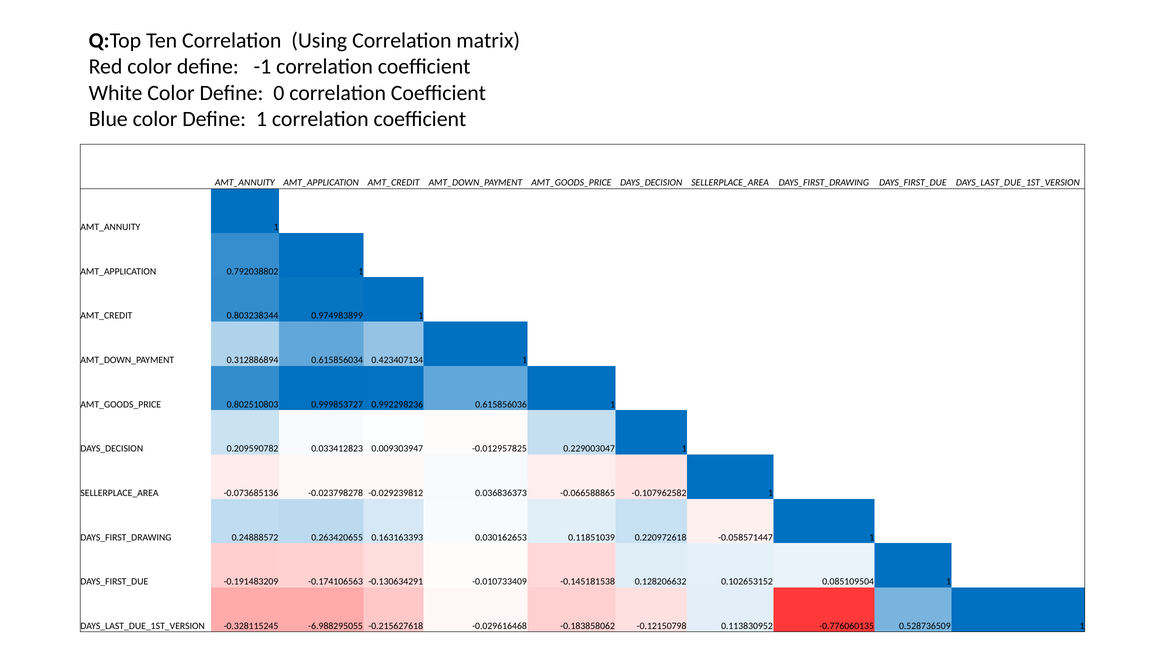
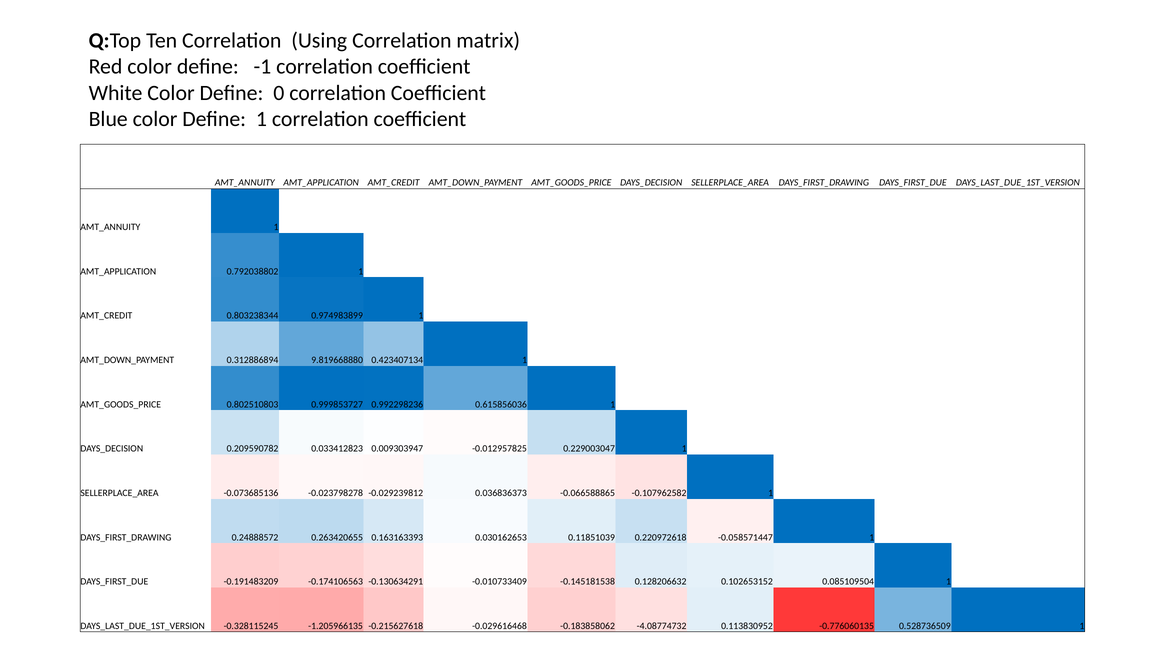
0.615856034: 0.615856034 -> 9.819668880 (337, 360)
-6.988295055: -6.988295055 -> -1.205966135 (336, 626)
-0.12150798: -0.12150798 -> -4.08774732 (662, 626)
